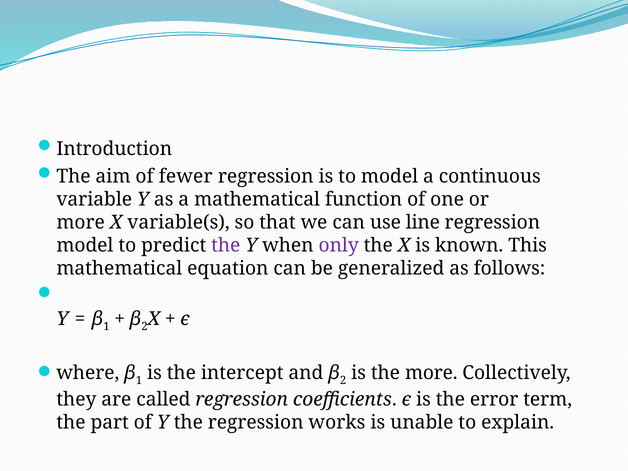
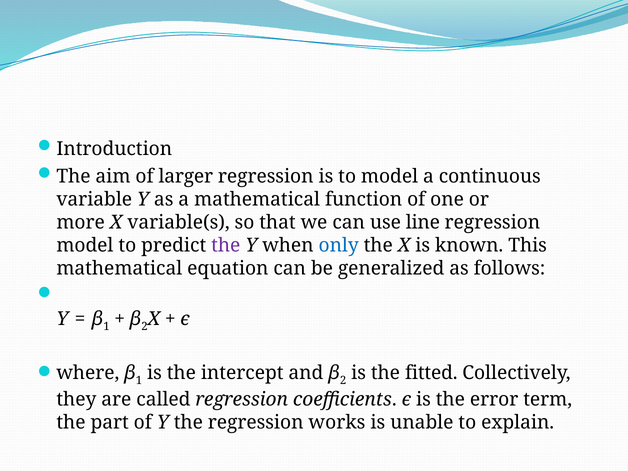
fewer: fewer -> larger (186, 176)
only colour: purple -> blue (339, 245)
the more: more -> fitted (431, 373)
